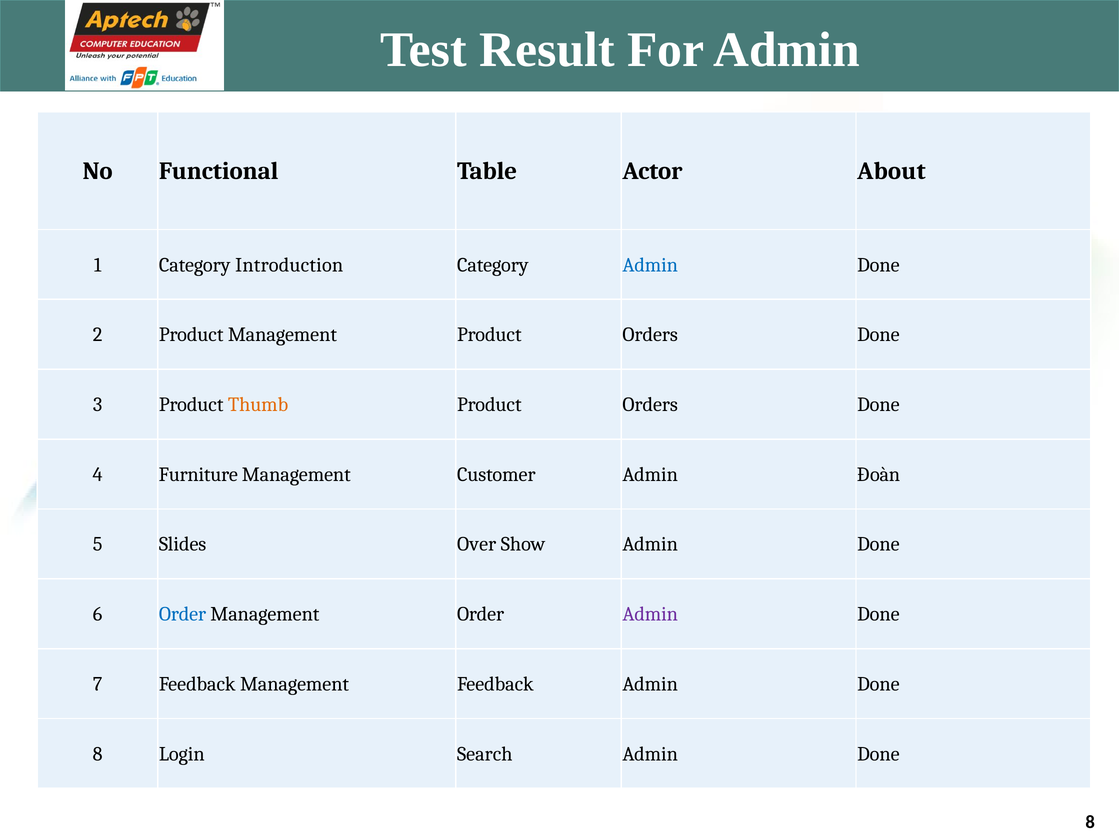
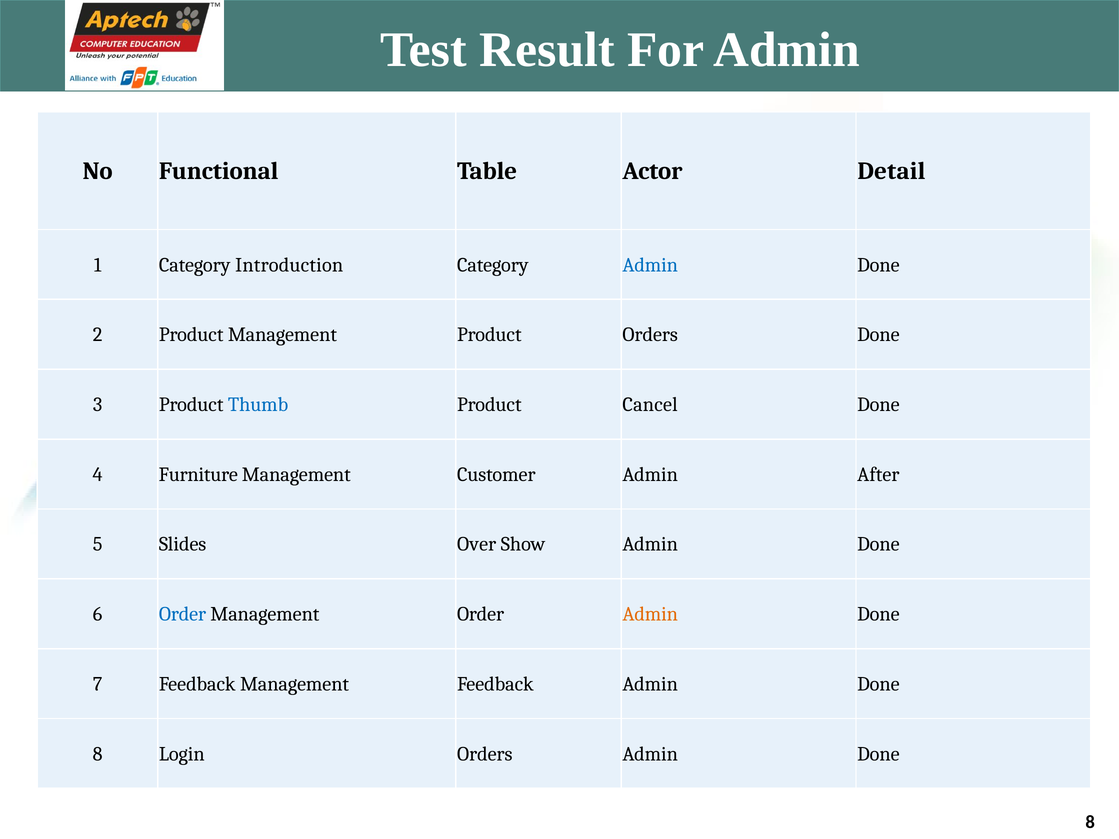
About: About -> Detail (891, 171)
Thumb colour: orange -> blue (258, 405)
Orders: Orders -> Cancel (650, 405)
Đoàn: Đoàn -> After (878, 475)
Admin colour: purple -> orange (650, 614)
Login Search: Search -> Orders (485, 754)
